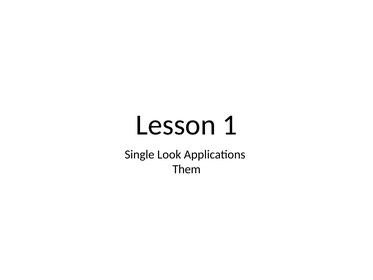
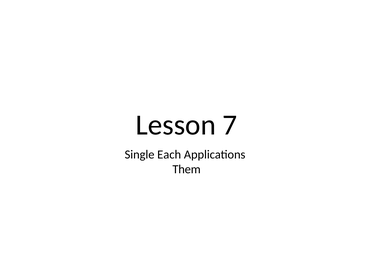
1: 1 -> 7 (230, 125)
Look: Look -> Each (169, 154)
